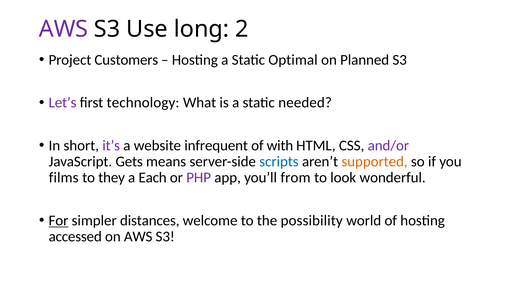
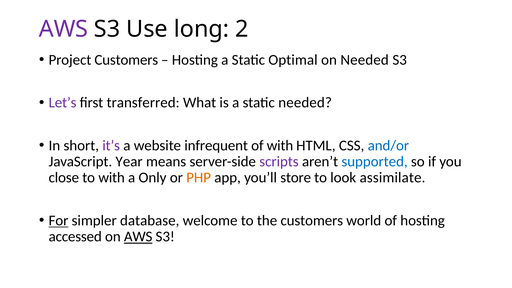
on Planned: Planned -> Needed (365, 60)
technology: technology -> transferred (143, 103)
and/or colour: purple -> blue (388, 146)
Gets: Gets -> Year (129, 162)
scripts colour: blue -> purple (279, 162)
supported colour: orange -> blue (375, 162)
films: films -> close (64, 178)
to they: they -> with (112, 178)
Each: Each -> Only (153, 178)
PHP colour: purple -> orange (199, 178)
from: from -> store (296, 178)
wonderful: wonderful -> assimilate (393, 178)
distances: distances -> database (150, 221)
the possibility: possibility -> customers (312, 221)
AWS underline: none -> present (138, 237)
